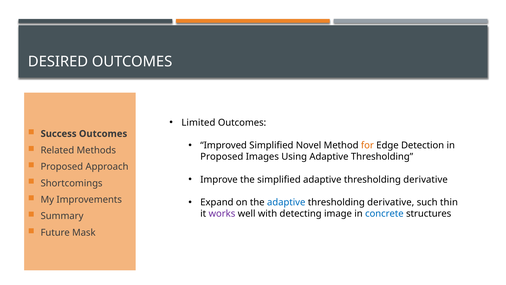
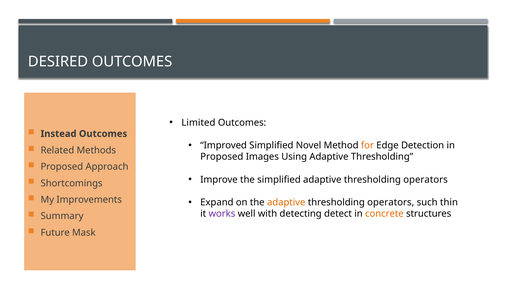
Success: Success -> Instead (59, 134)
simplified adaptive thresholding derivative: derivative -> operators (426, 179)
adaptive colour: blue -> orange (286, 202)
derivative: derivative -> operators (391, 202)
image: image -> detect (338, 213)
concrete colour: blue -> orange (384, 213)
